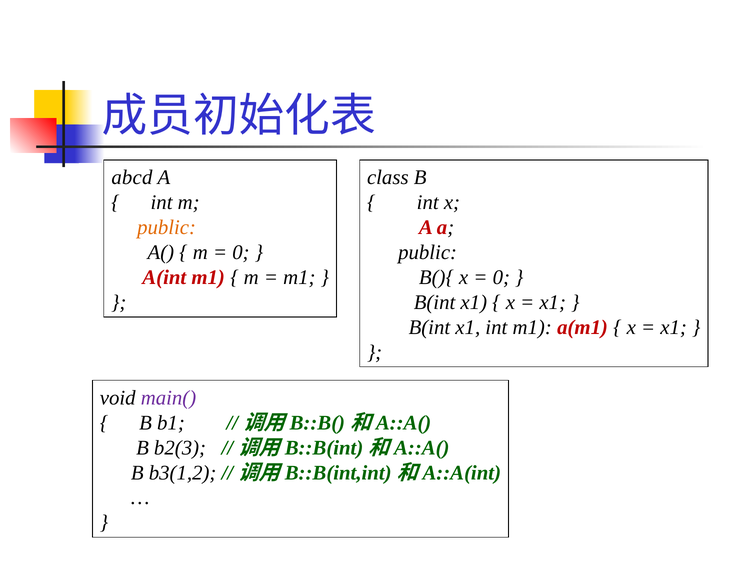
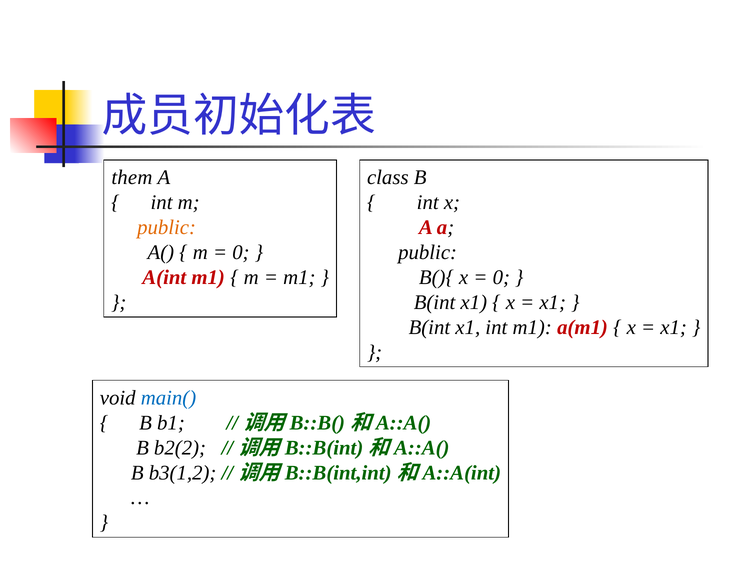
abcd: abcd -> them (132, 178)
main( colour: purple -> blue (168, 398)
b2(3: b2(3 -> b2(2 (180, 448)
